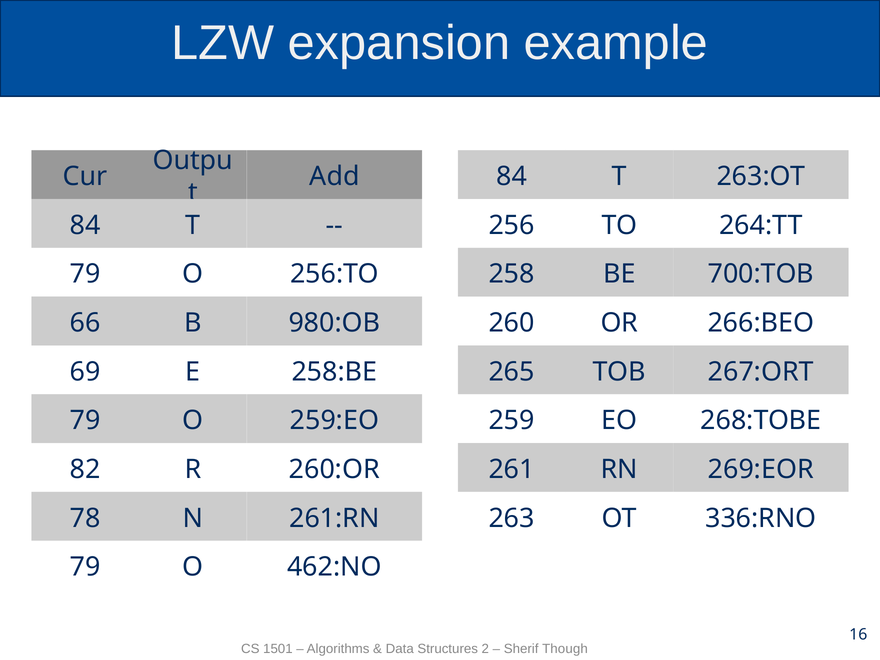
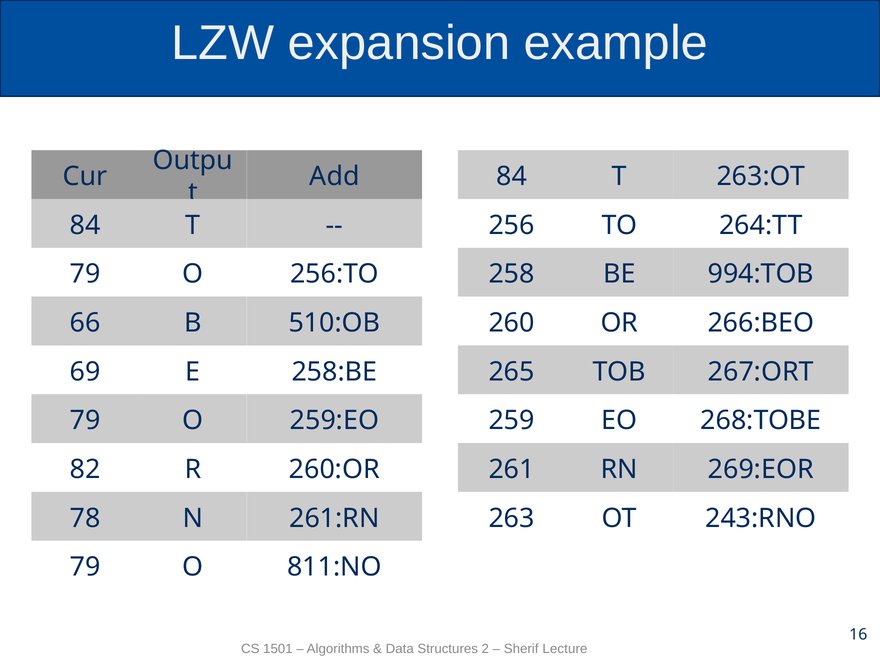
700:TOB: 700:TOB -> 994:TOB (761, 274)
980:OB: 980:OB -> 510:OB (334, 323)
336:RNO: 336:RNO -> 243:RNO (761, 518)
462:NO: 462:NO -> 811:NO (334, 567)
Though: Though -> Lecture (565, 650)
